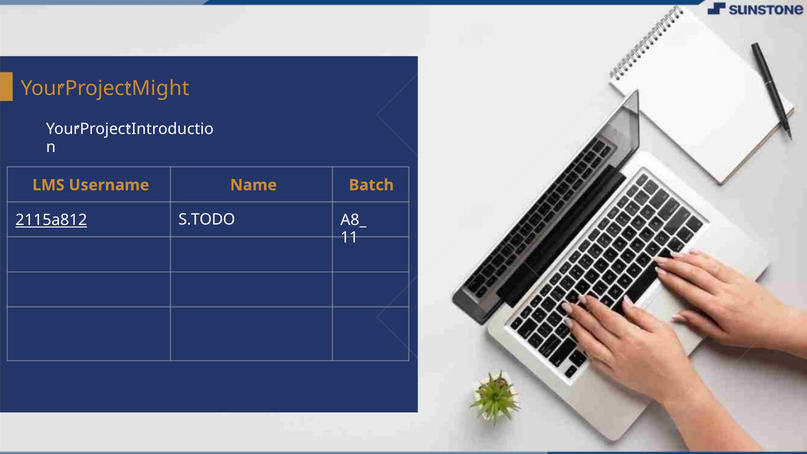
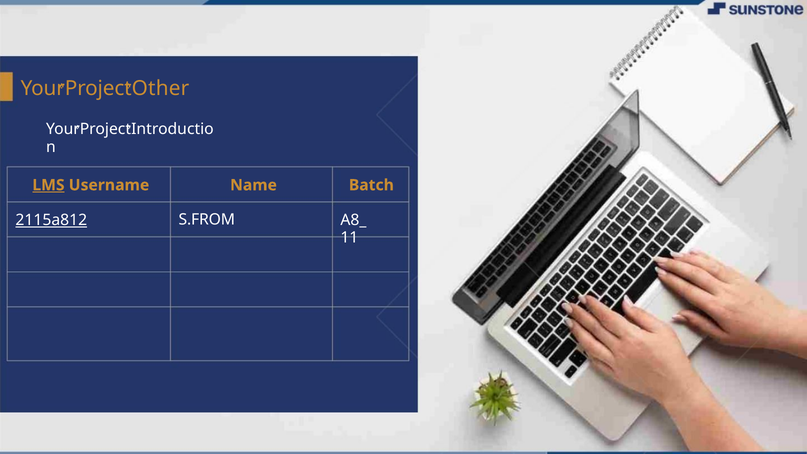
Might: Might -> Other (161, 88)
LMS underline: none -> present (48, 185)
S.TODO: S.TODO -> S.FROM (207, 220)
